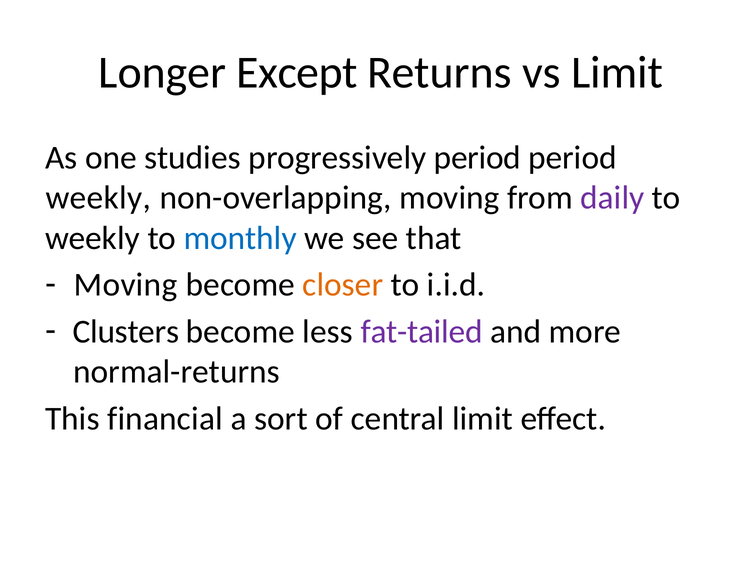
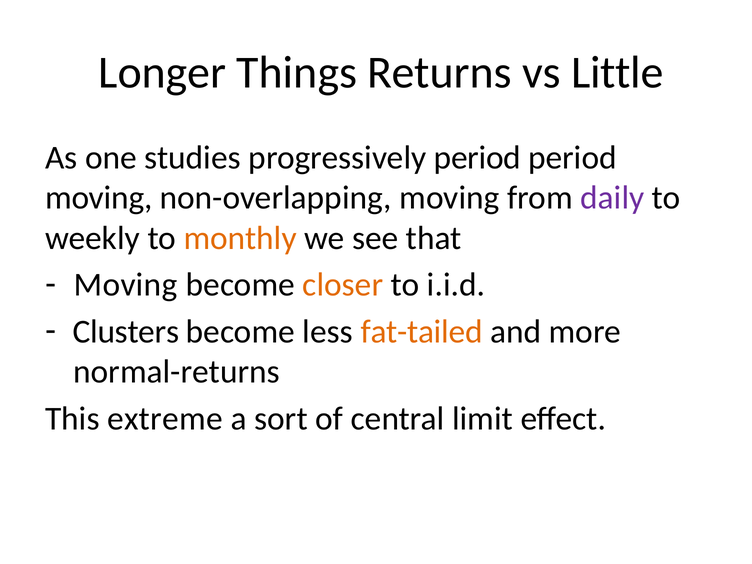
Except: Except -> Things (297, 73)
vs Limit: Limit -> Little (617, 73)
weekly: weekly -> moving (99, 198)
monthly colour: blue -> orange (240, 238)
fat-tailed colour: purple -> orange (422, 332)
financial: financial -> extreme (165, 419)
